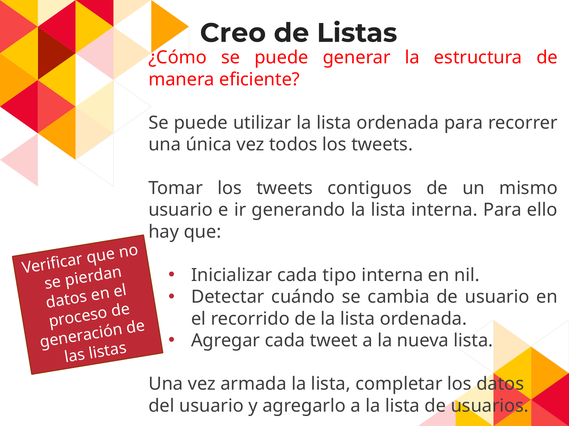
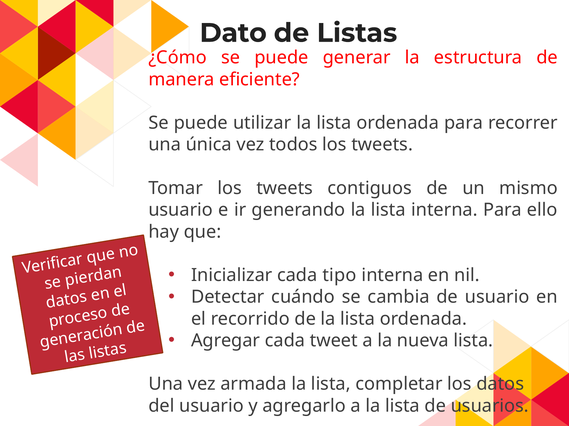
Creo: Creo -> Dato (233, 33)
